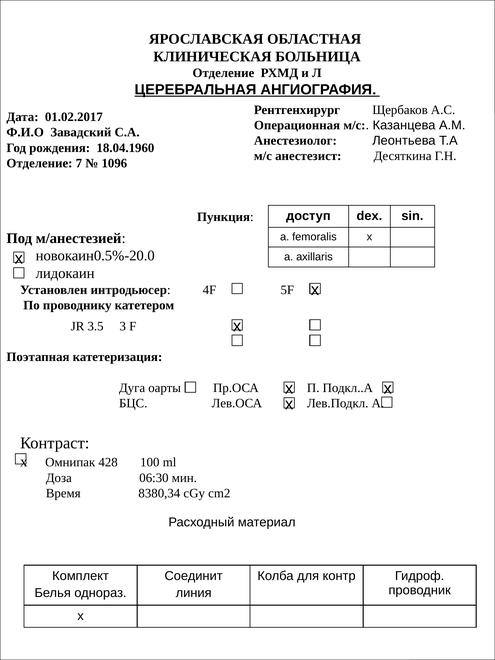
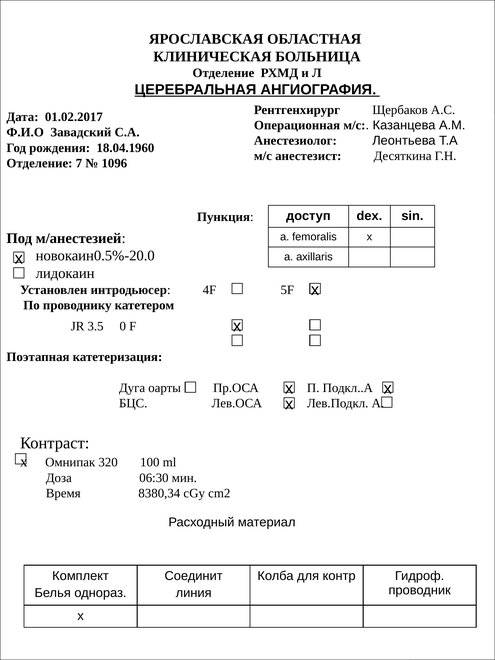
3: 3 -> 0 (123, 326)
428: 428 -> 320 (108, 462)
